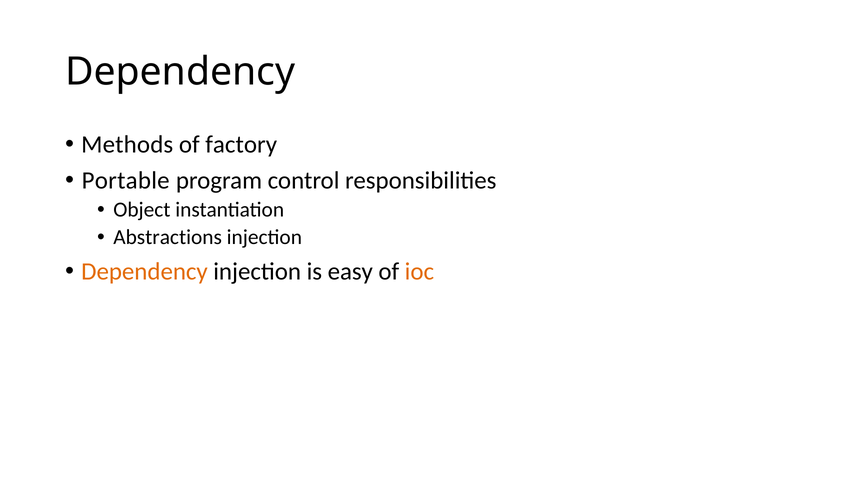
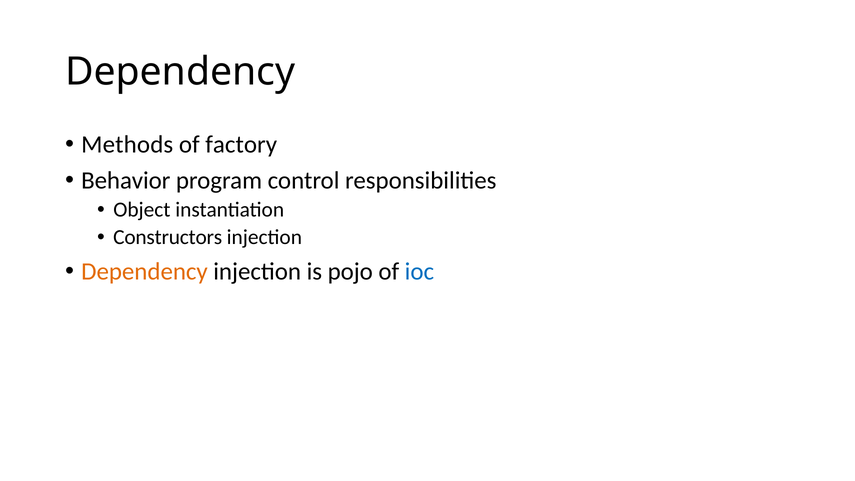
Portable: Portable -> Behavior (126, 180)
Abstractions: Abstractions -> Constructors (168, 237)
easy: easy -> pojo (350, 271)
ioc colour: orange -> blue (419, 271)
